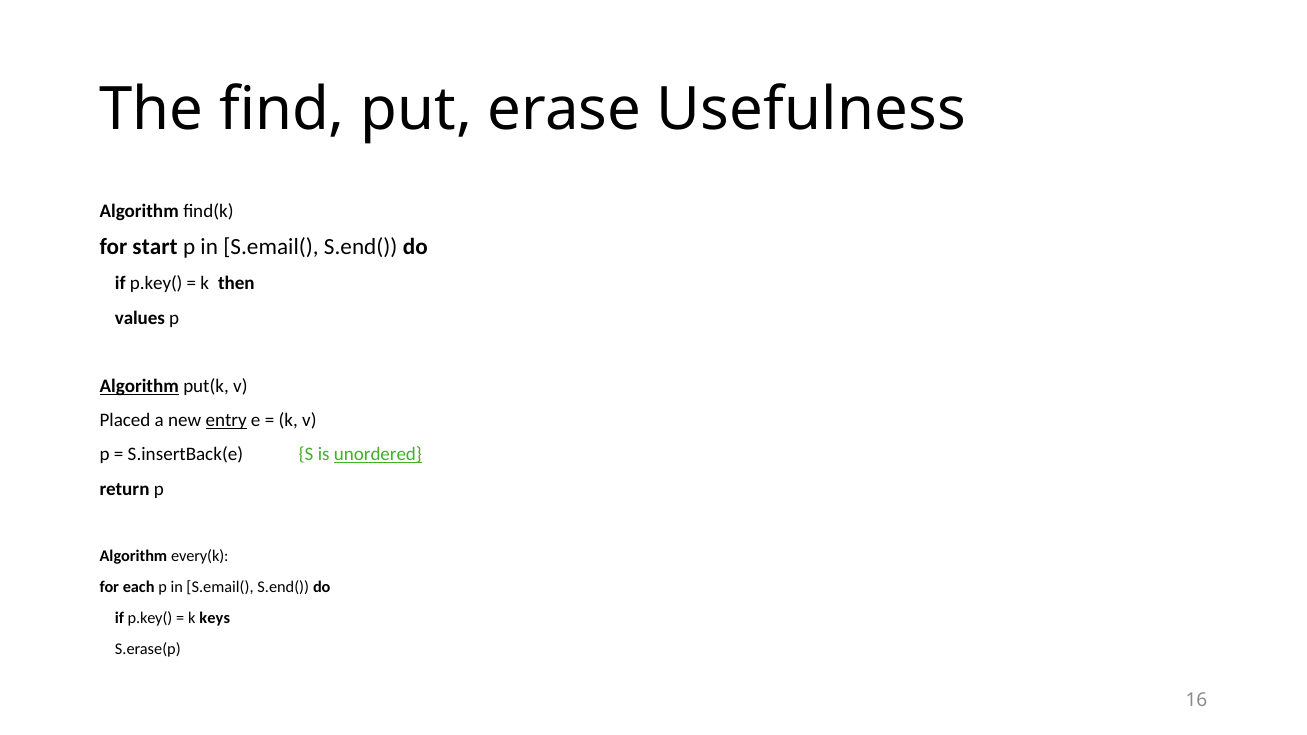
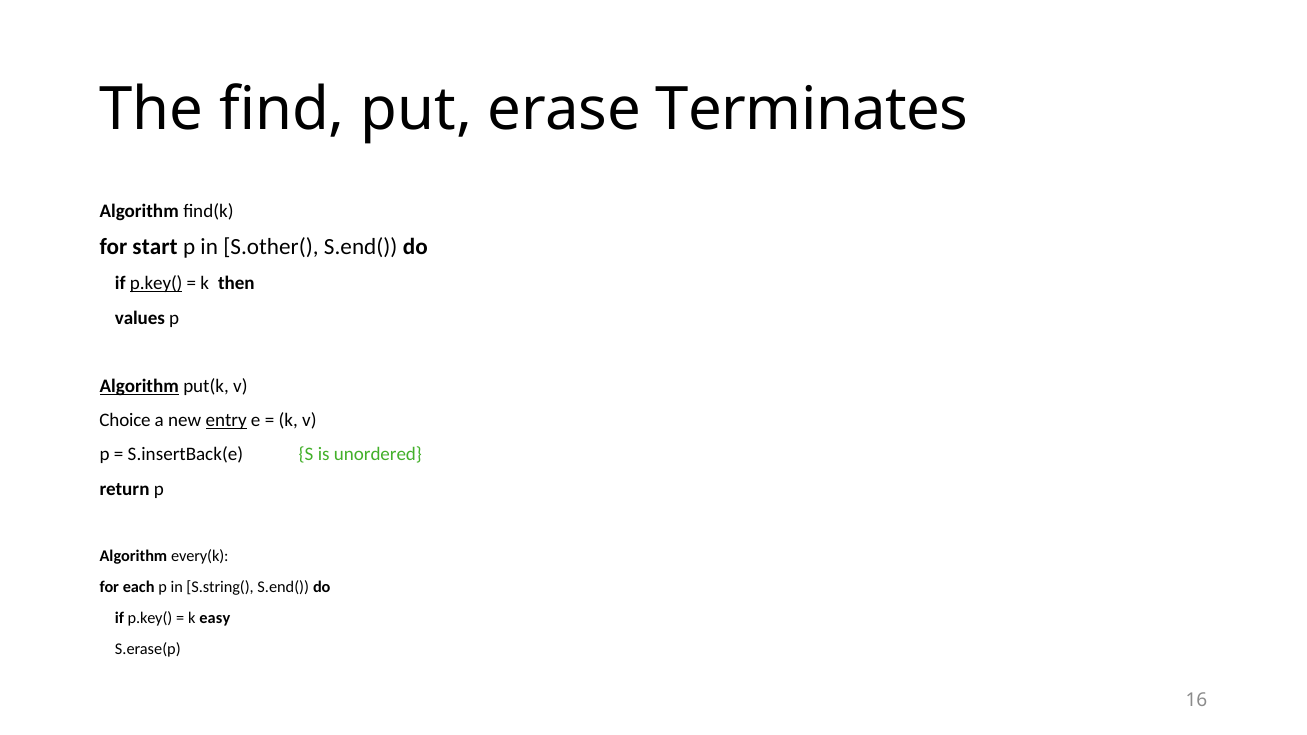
Usefulness: Usefulness -> Terminates (812, 110)
S.email(: S.email( -> S.other( (271, 247)
p.key( underline: none -> present (156, 284)
Placed: Placed -> Choice (125, 421)
unordered underline: present -> none (378, 455)
each p in S.email(: S.email( -> S.string( (220, 587)
keys: keys -> easy (215, 618)
